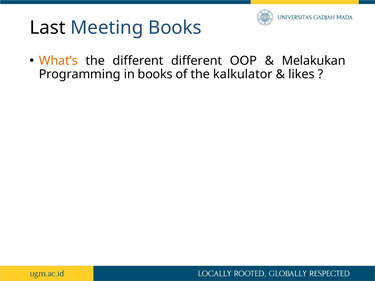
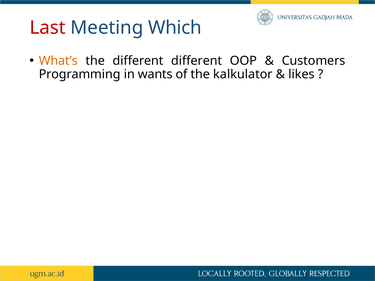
Last colour: black -> red (48, 28)
Meeting Books: Books -> Which (175, 28)
Melakukan: Melakukan -> Customers (314, 61)
in books: books -> wants (155, 74)
